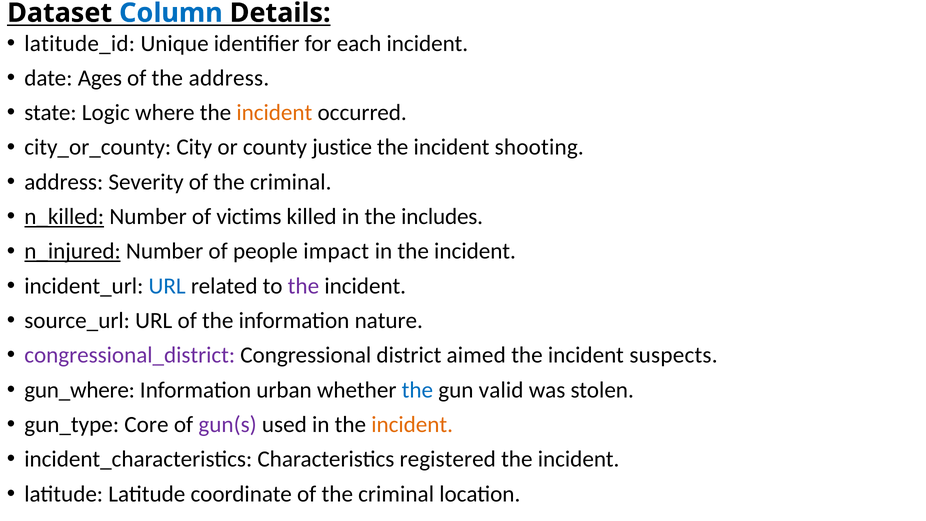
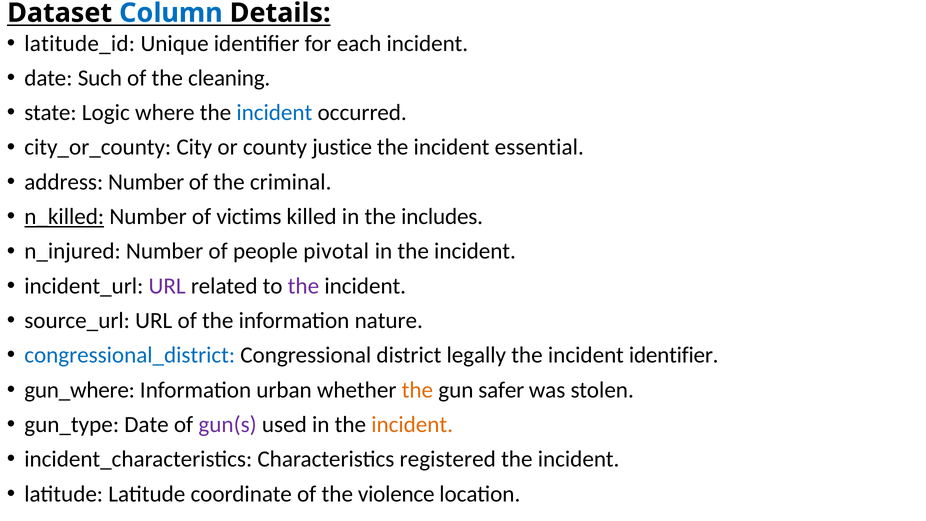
Ages: Ages -> Such (100, 78)
the address: address -> cleaning (229, 78)
incident colour: orange -> blue (274, 113)
shooting: shooting -> essential (539, 147)
address Severity: Severity -> Number (146, 182)
n_injured underline: present -> none (73, 251)
impact: impact -> pivotal (336, 251)
URL colour: blue -> purple (167, 286)
congressional_district colour: purple -> blue (130, 355)
aimed: aimed -> legally (476, 355)
incident suspects: suspects -> identifier (674, 355)
the colour: blue -> orange (417, 390)
valid: valid -> safer (501, 390)
gun_type Core: Core -> Date (146, 424)
coordinate of the criminal: criminal -> violence (396, 494)
